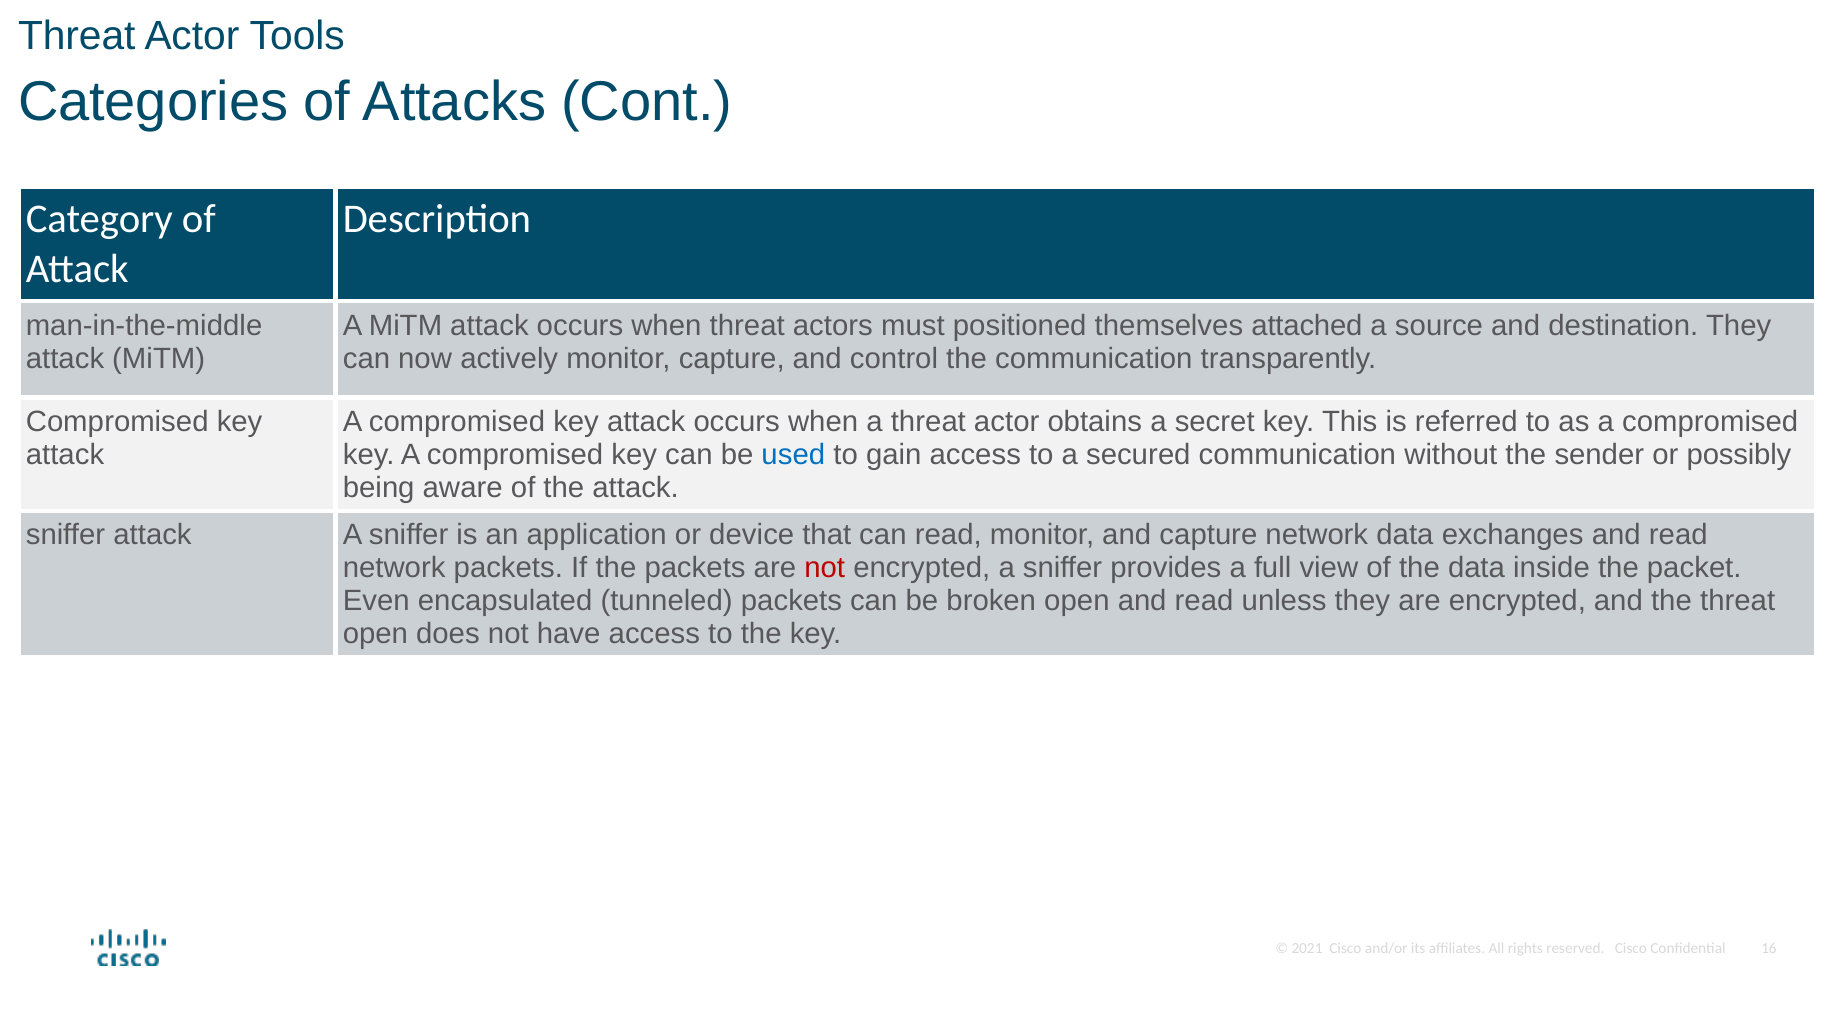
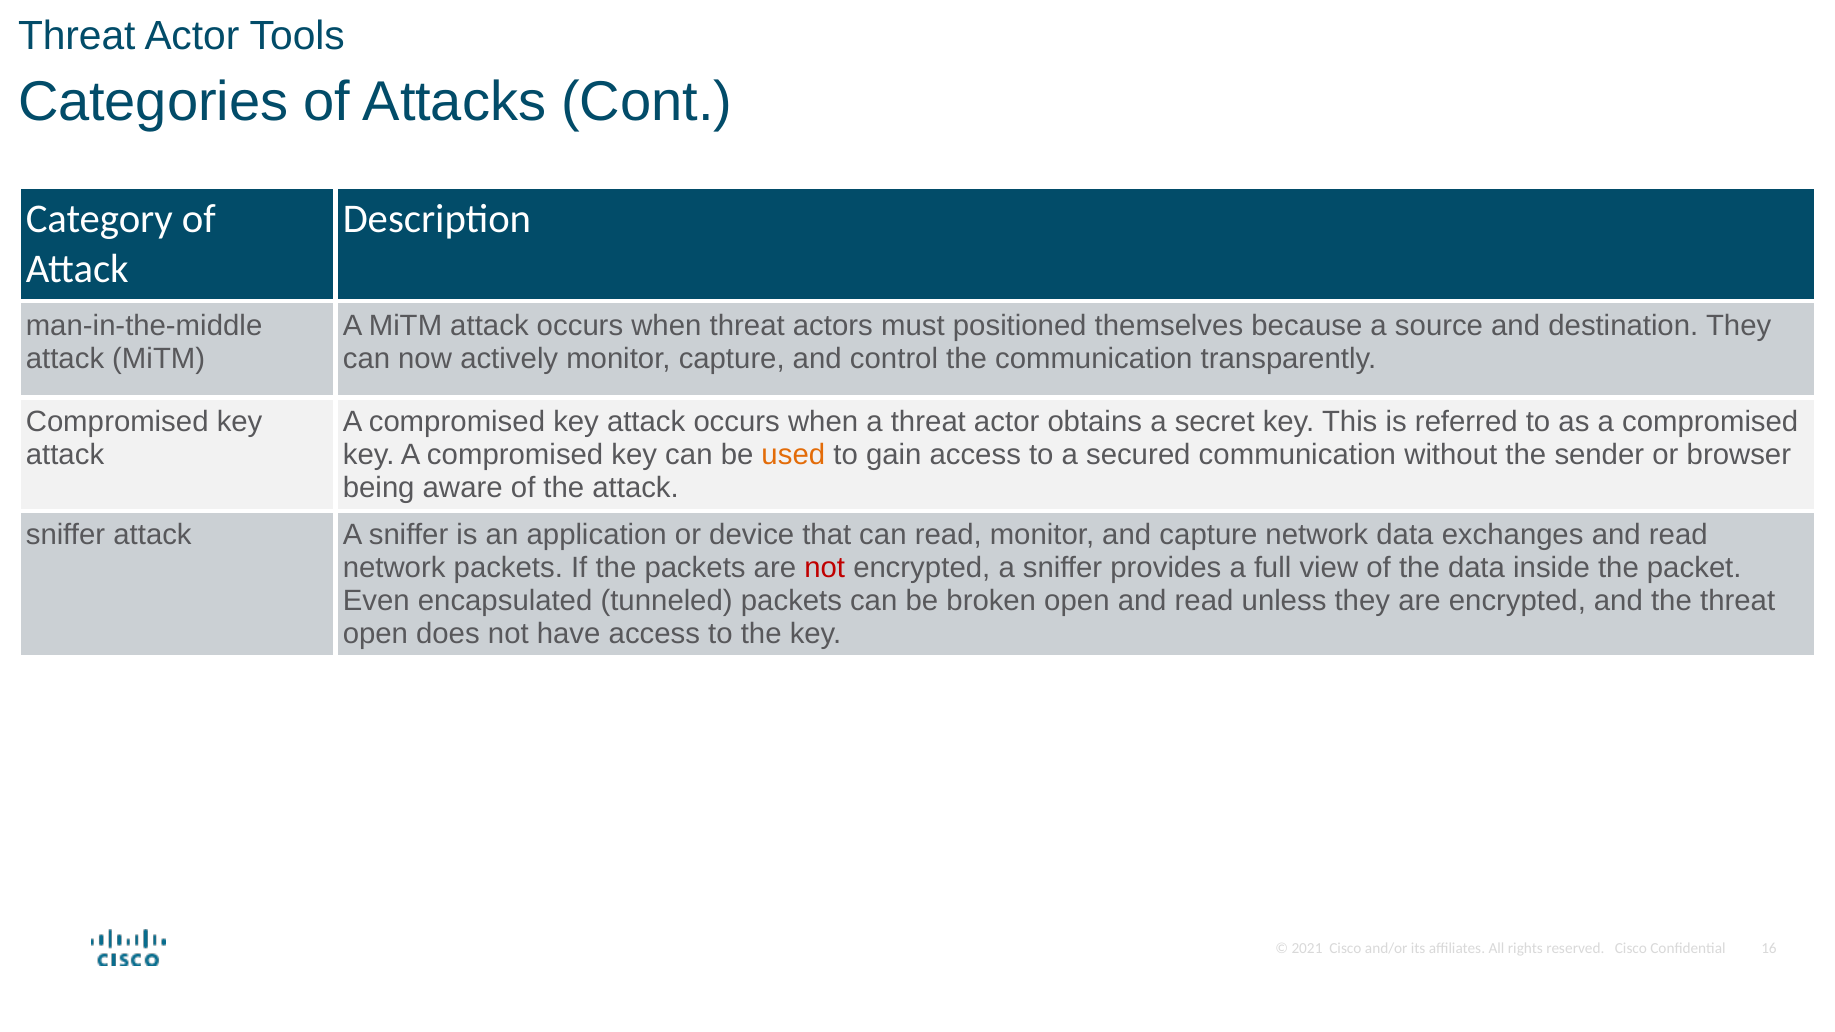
attached: attached -> because (1307, 326)
used colour: blue -> orange (793, 455)
possibly: possibly -> browser (1739, 455)
